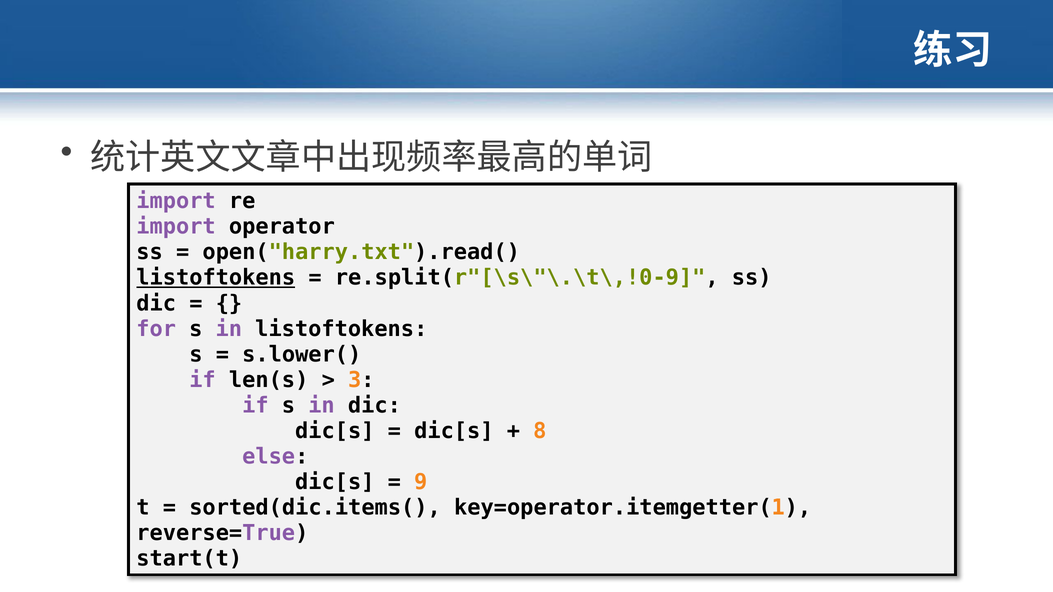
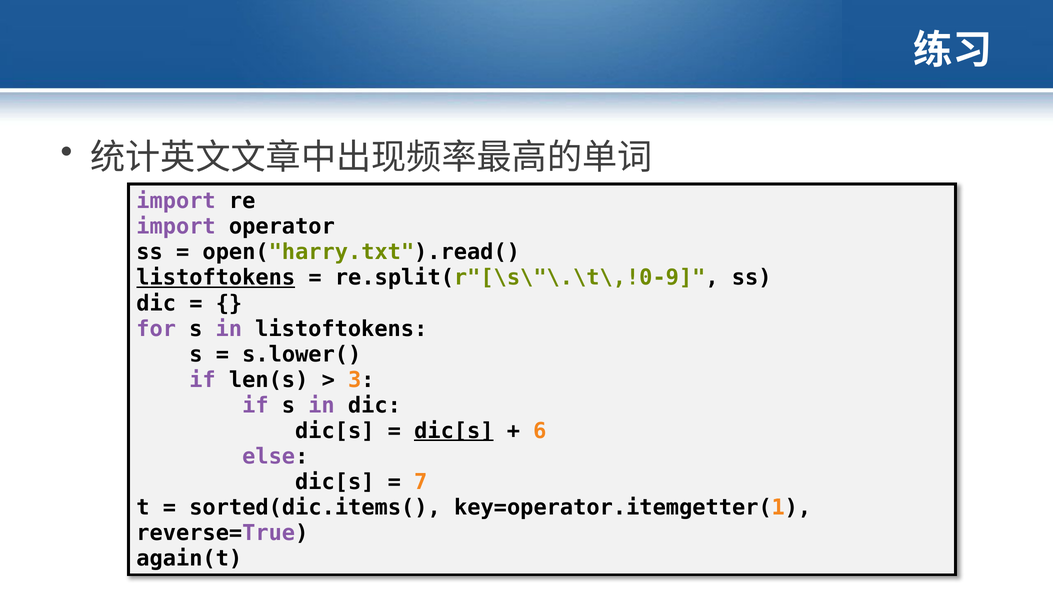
dic[s underline: none -> present (454, 431)
8: 8 -> 6 (540, 431)
9: 9 -> 7 (421, 482)
start(t: start(t -> again(t (189, 559)
